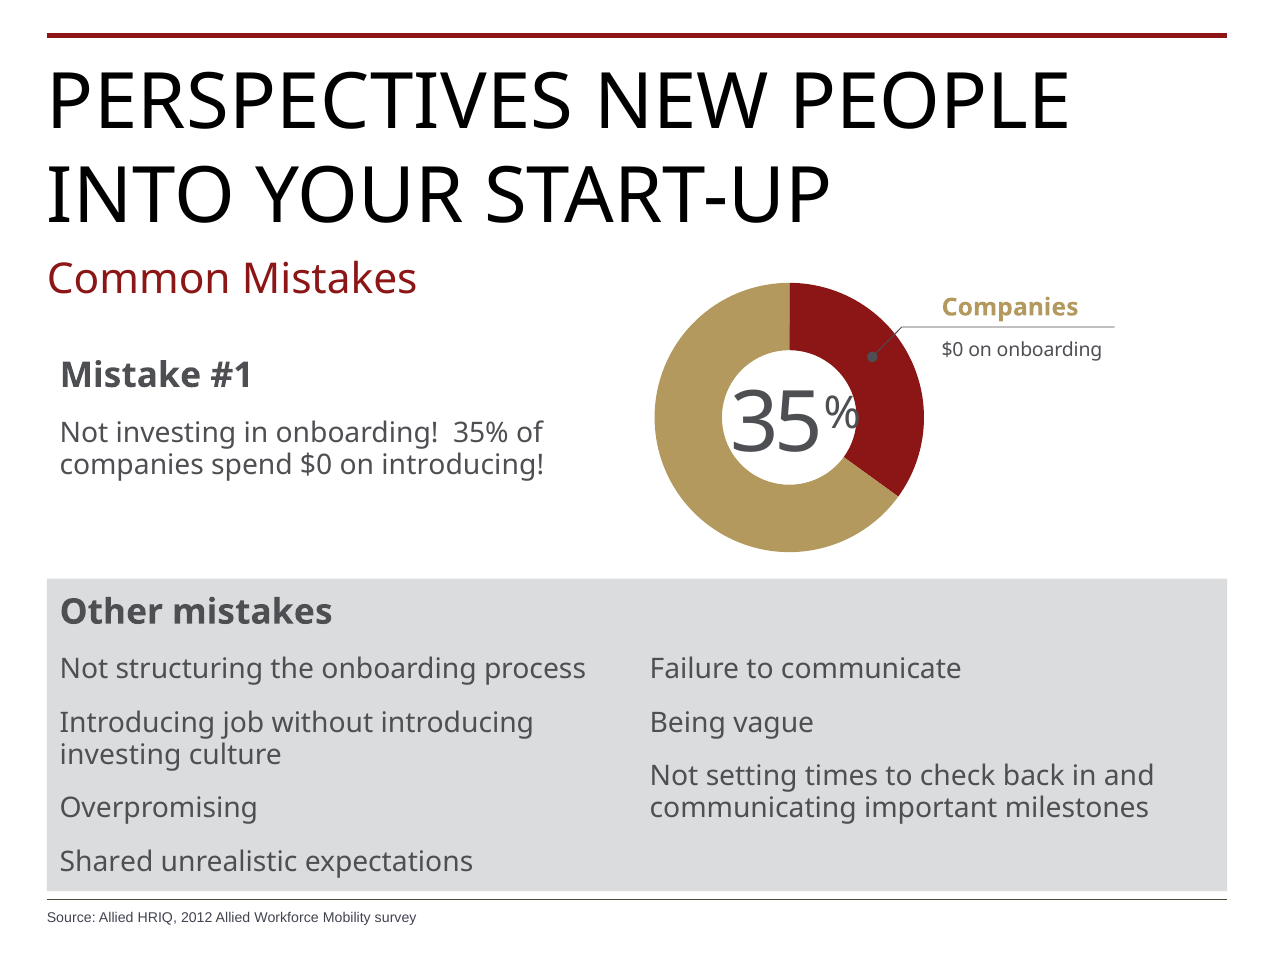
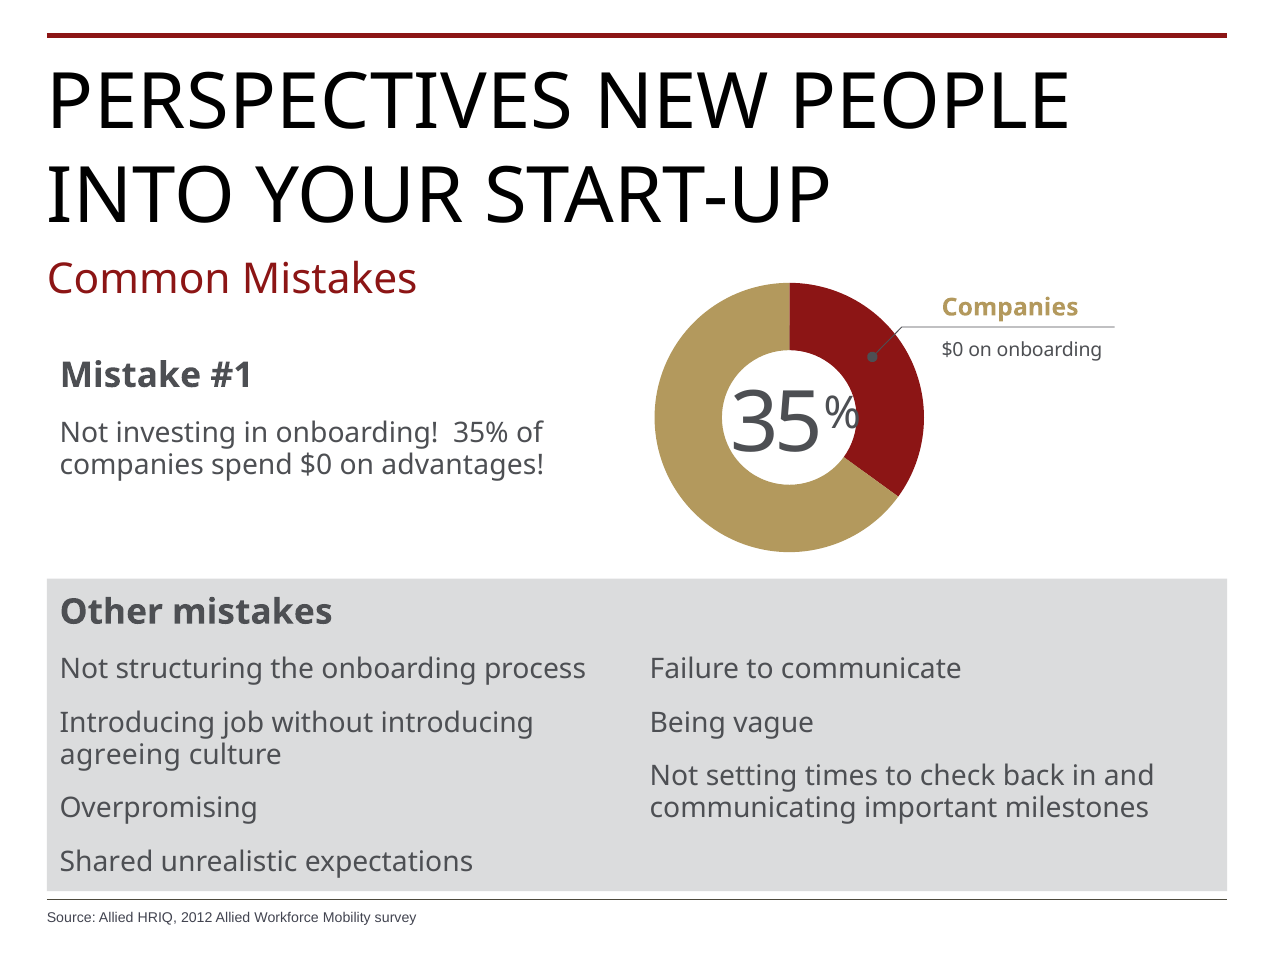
on introducing: introducing -> advantages (463, 465)
investing: investing -> agreeing (120, 756)
